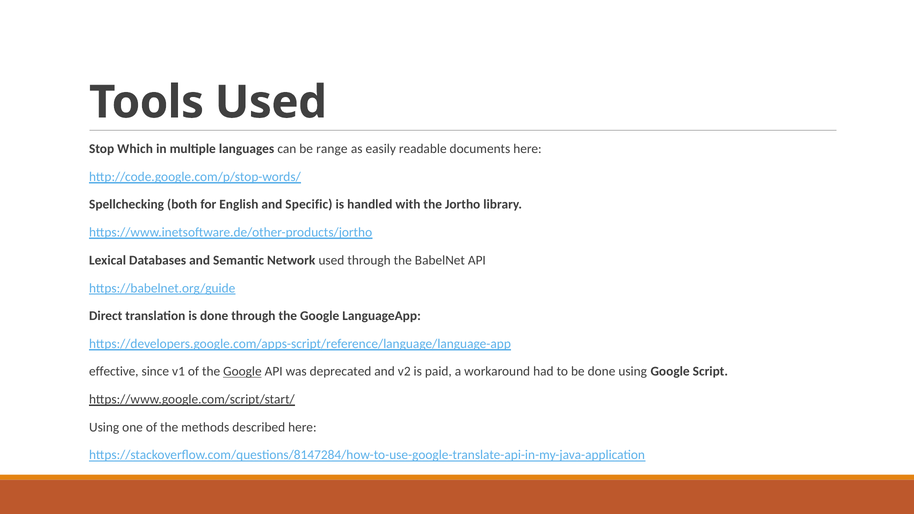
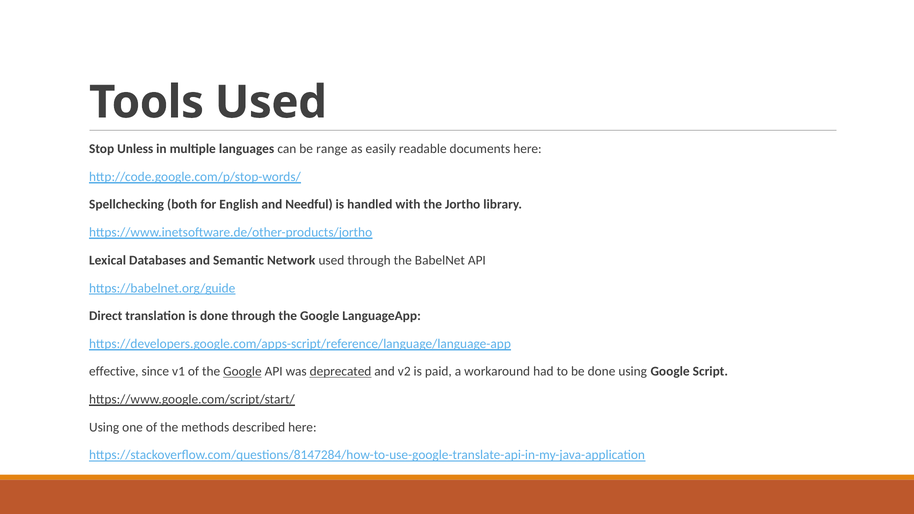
Which: Which -> Unless (135, 149)
Specific: Specific -> Needful (309, 205)
deprecated underline: none -> present (341, 372)
